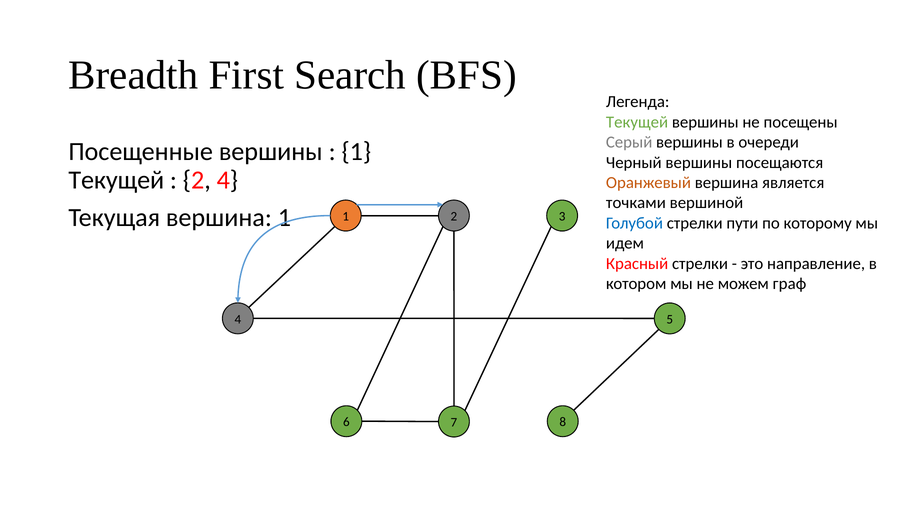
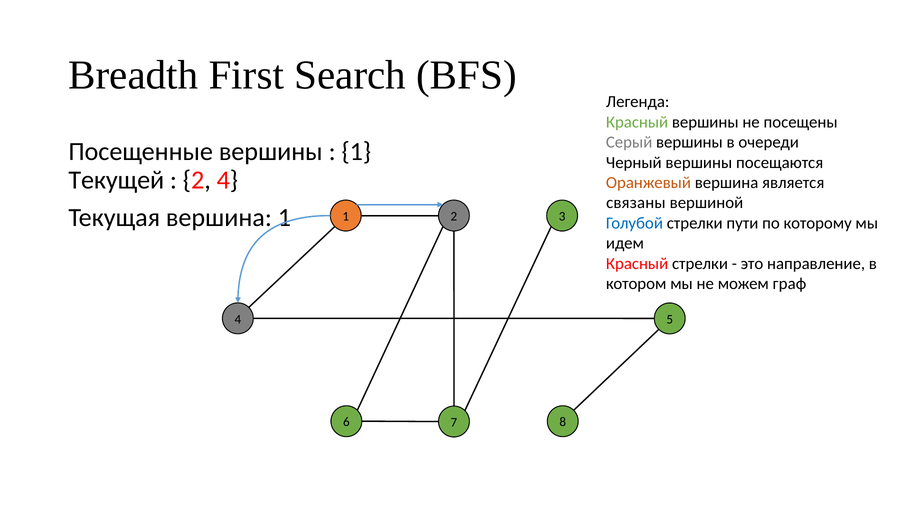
Текущей: Текущей -> Красный (637, 122)
точками: точками -> связаны (636, 203)
